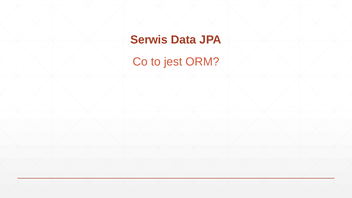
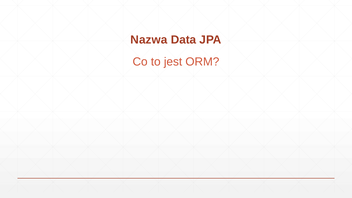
Serwis: Serwis -> Nazwa (149, 40)
